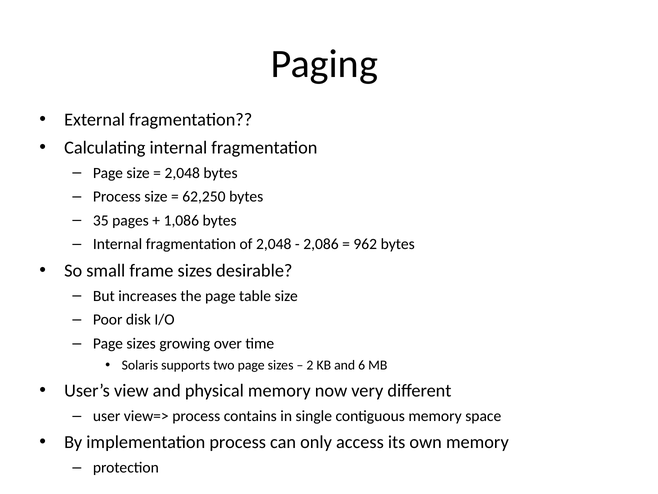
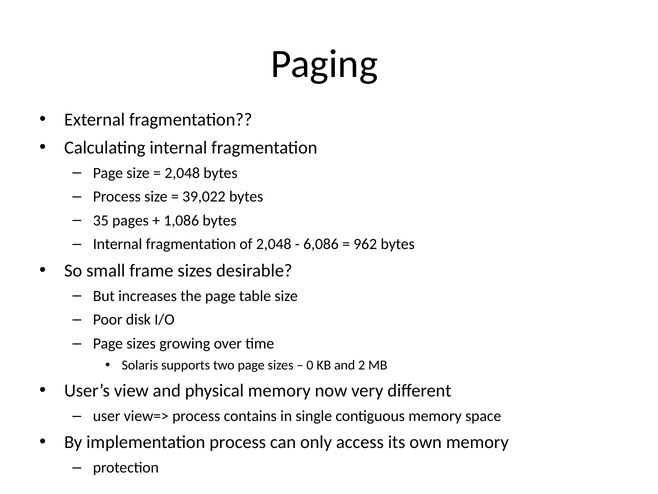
62,250: 62,250 -> 39,022 (204, 197)
2,086: 2,086 -> 6,086 (321, 244)
2: 2 -> 0 (310, 365)
6: 6 -> 2 (362, 365)
